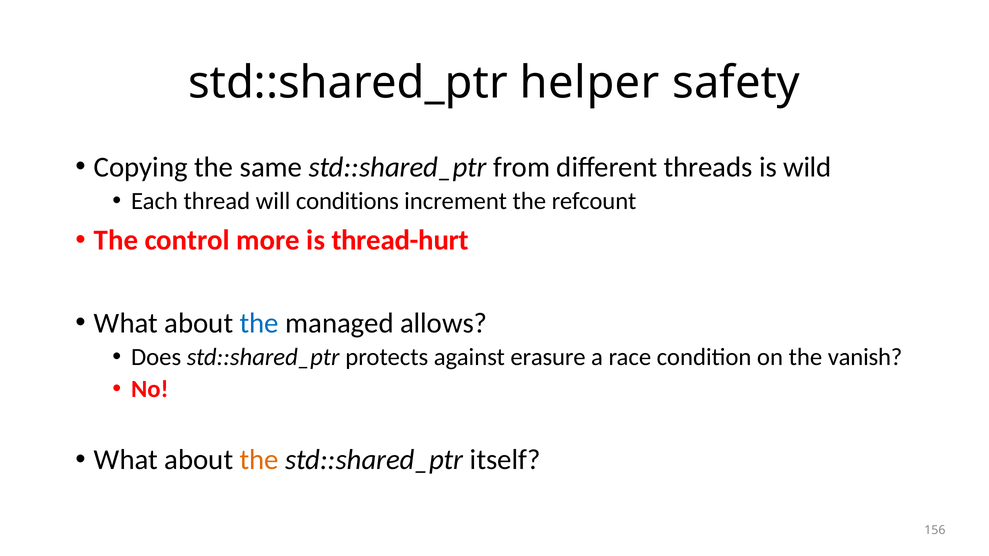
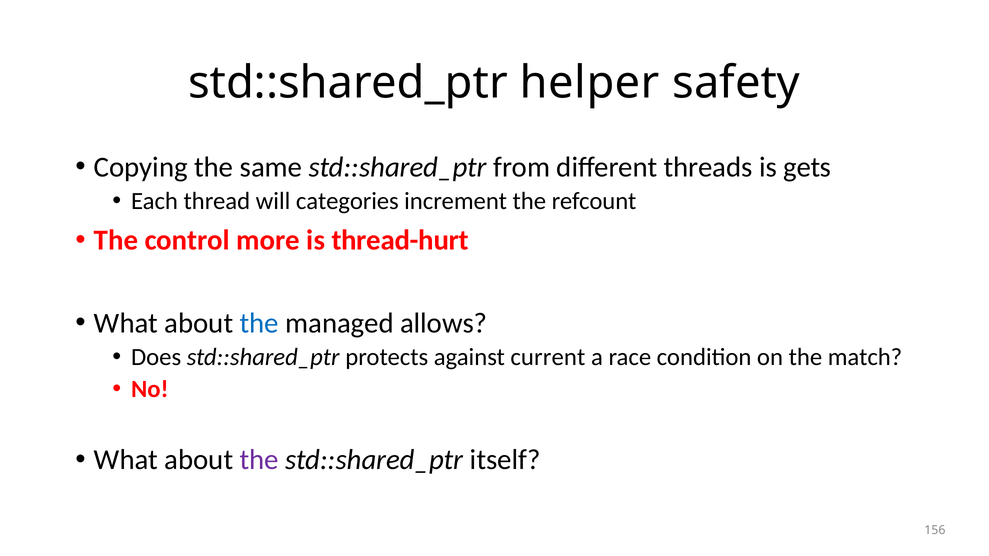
wild: wild -> gets (807, 167)
conditions: conditions -> categories (347, 201)
erasure: erasure -> current (548, 357)
vanish: vanish -> match (865, 357)
the colour: orange -> purple (259, 460)
